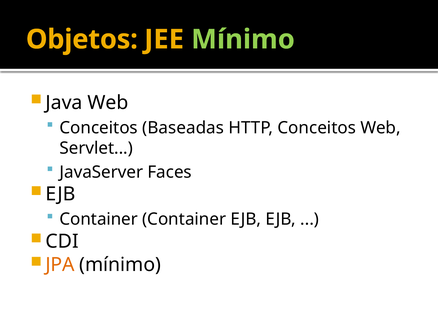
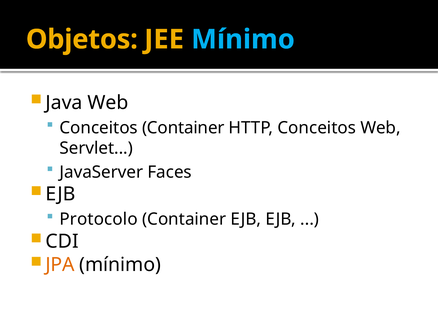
Mínimo colour: light green -> light blue (243, 39)
Conceitos Baseadas: Baseadas -> Container (183, 128)
Container: Container -> Protocolo (99, 219)
